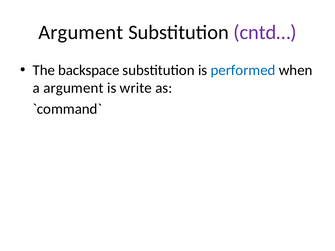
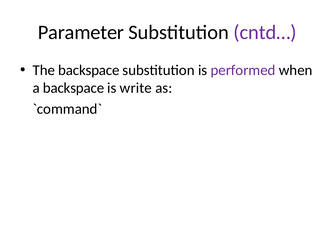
Argument: Argument -> Parameter (81, 32)
performed colour: blue -> purple (243, 70)
a argument: argument -> backspace (74, 88)
